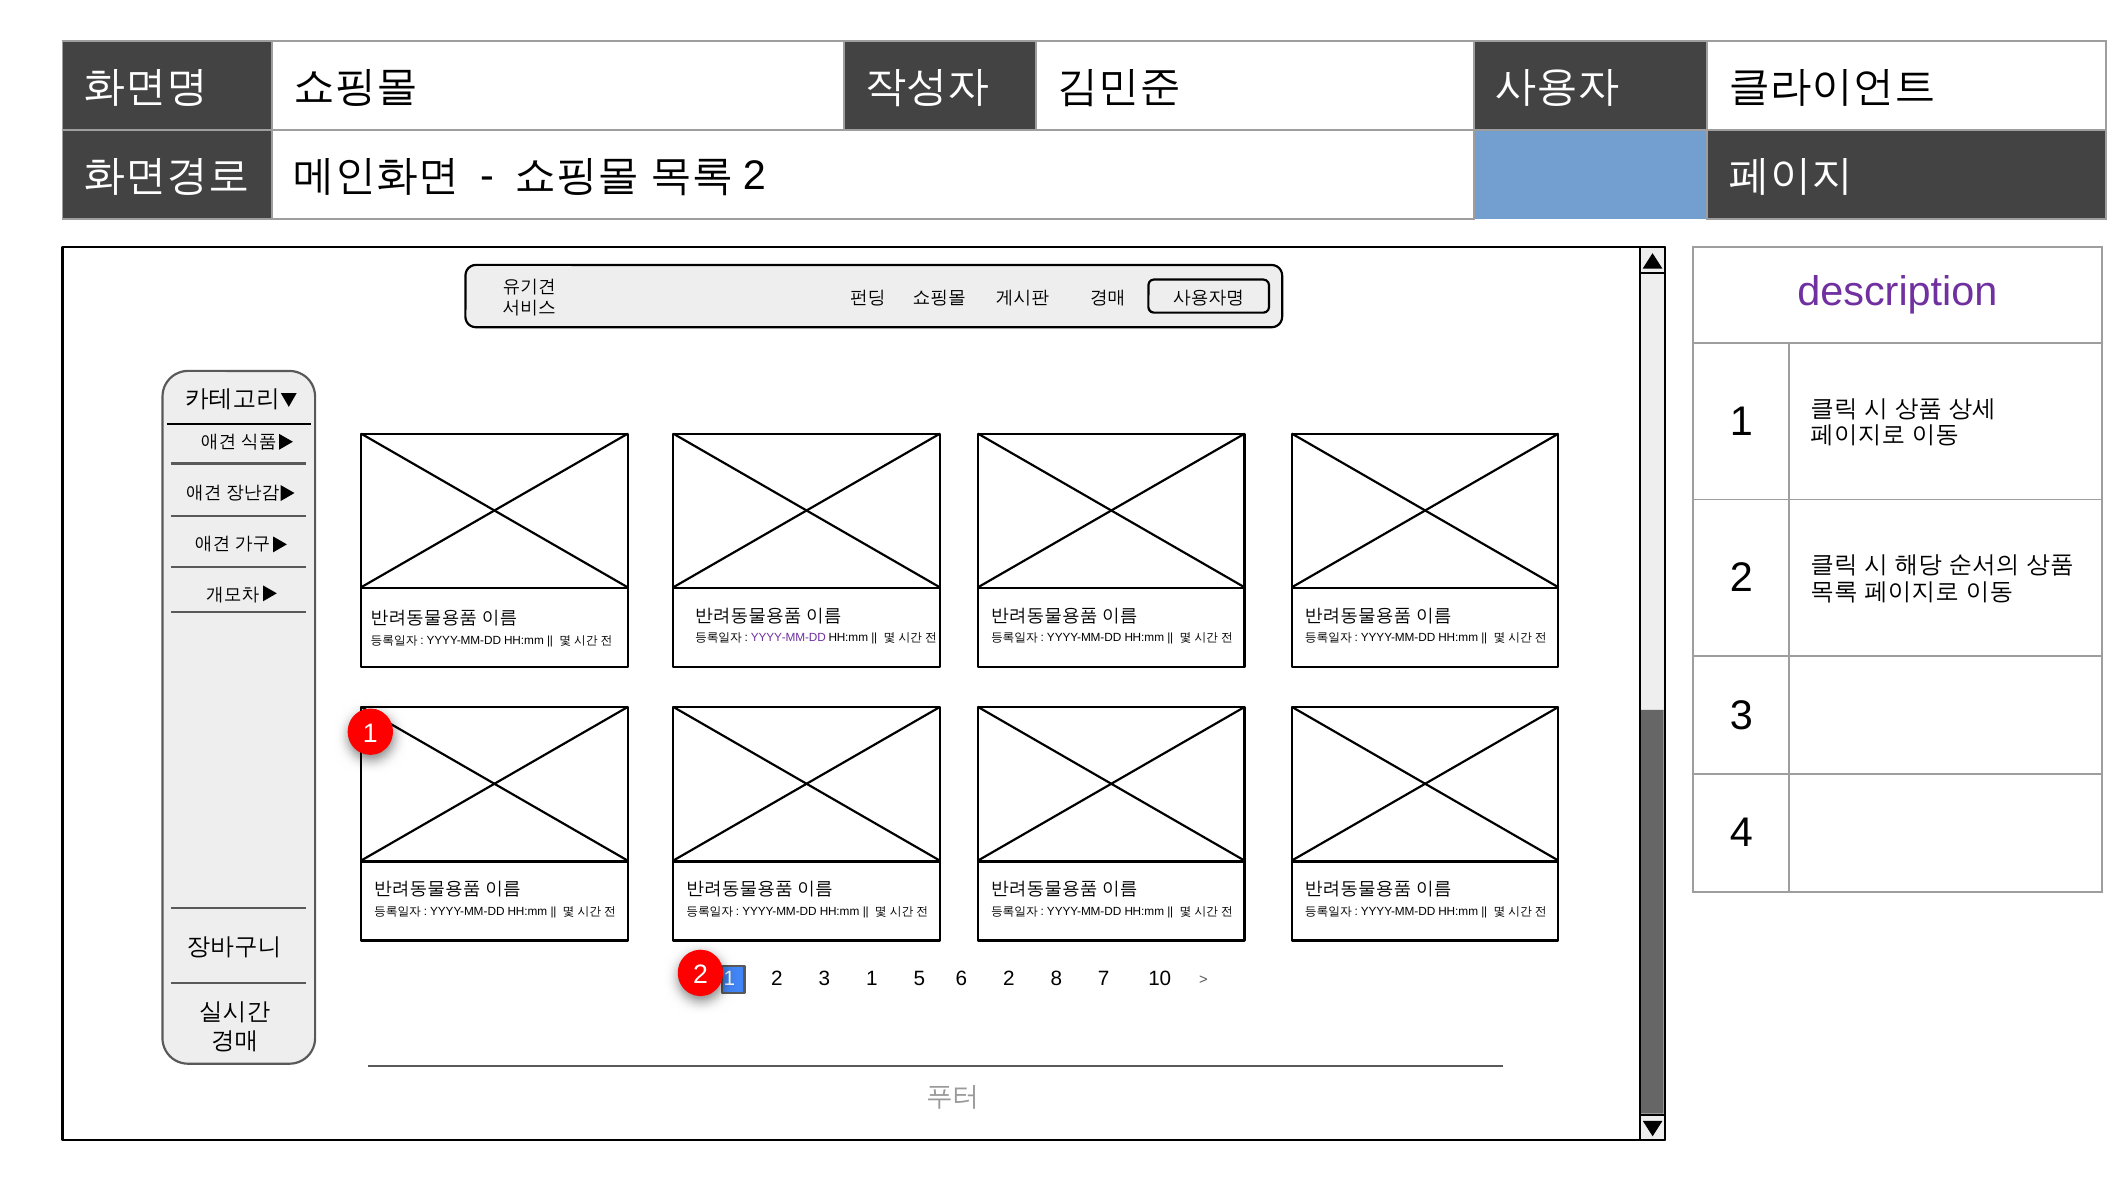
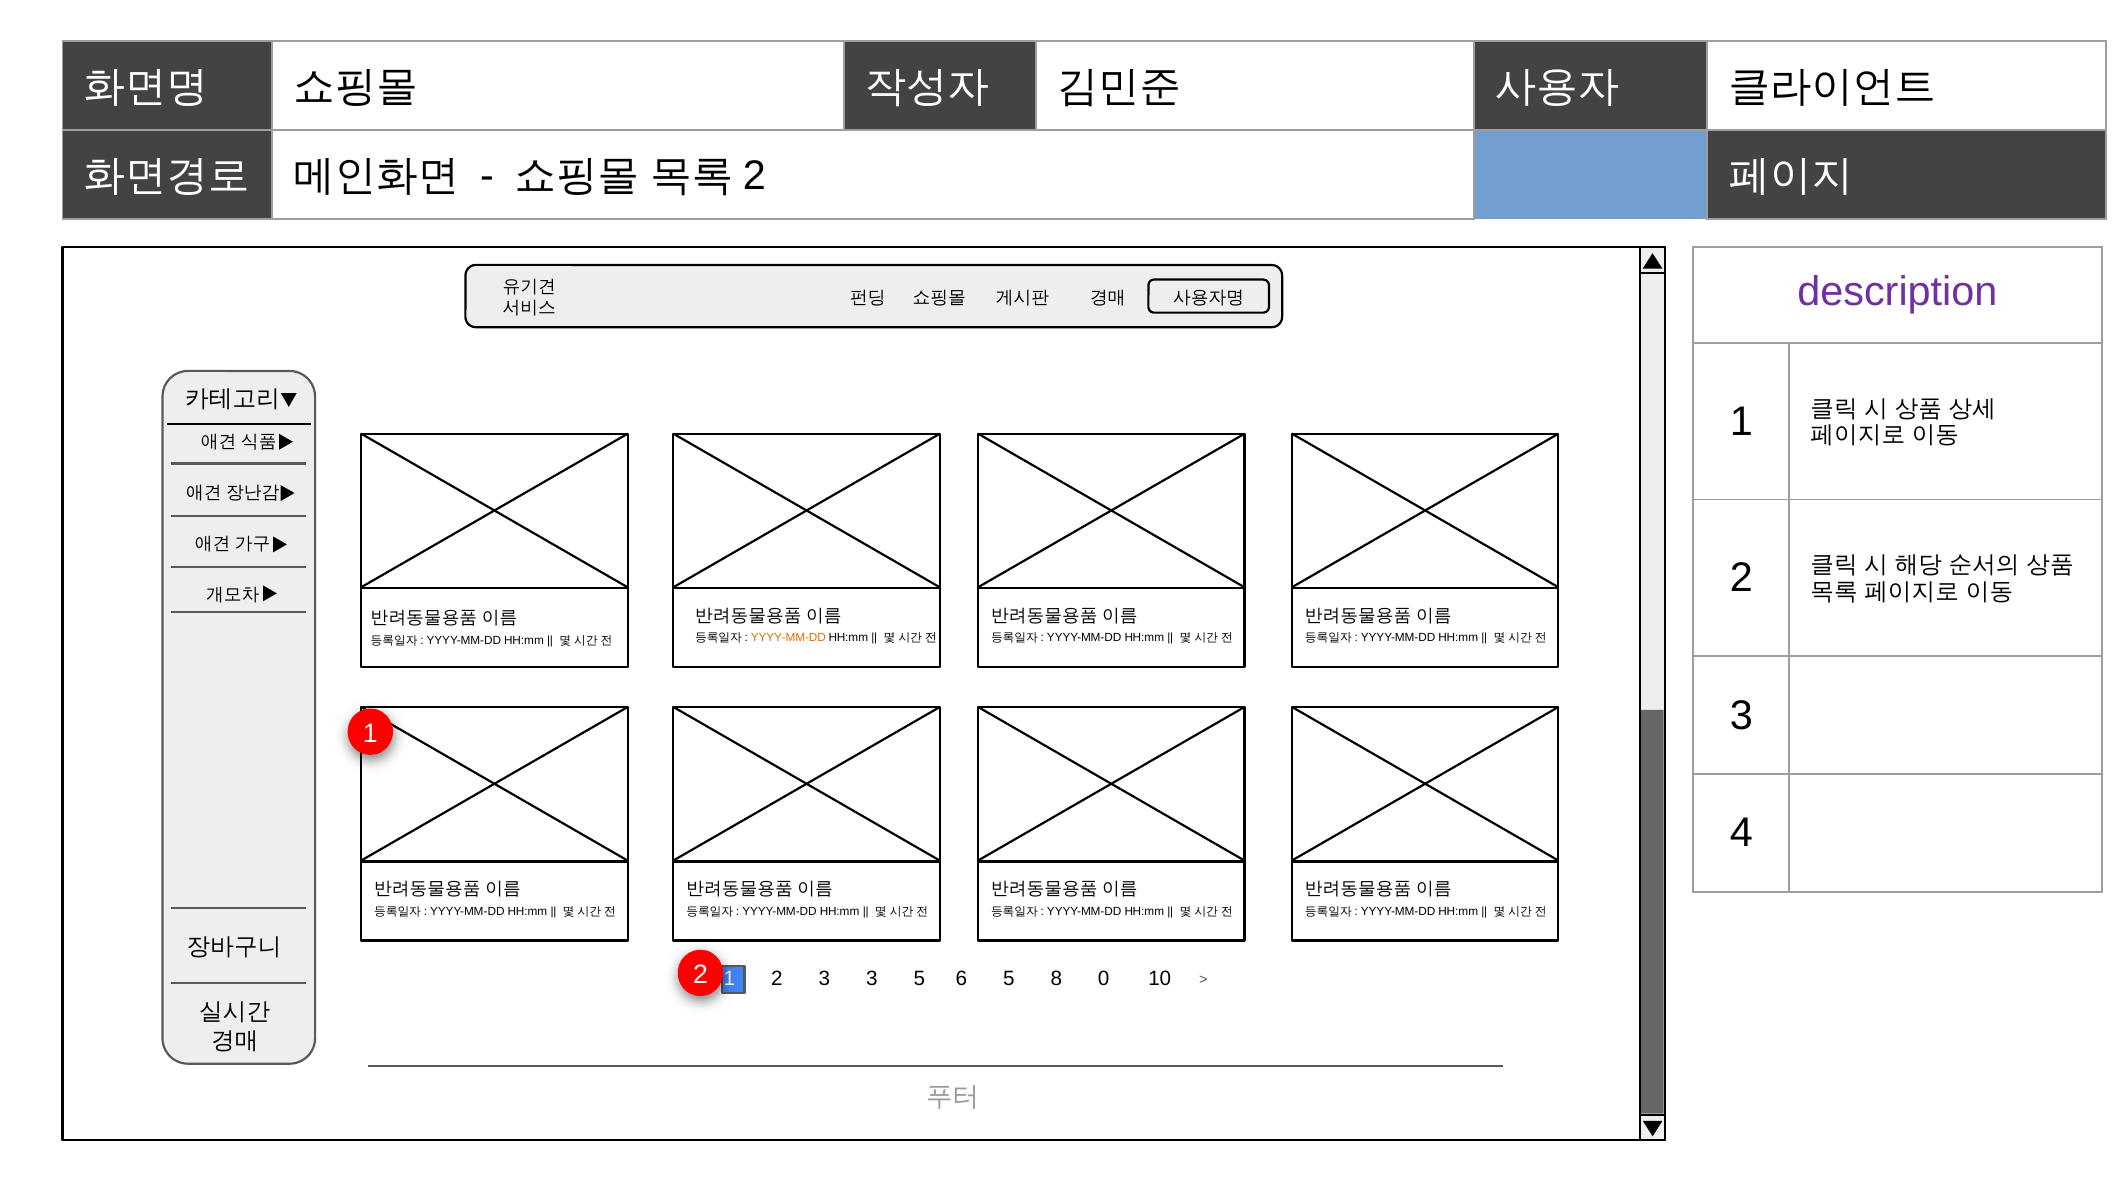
YYYY-MM-DD colour: purple -> orange (788, 638)
3 1: 1 -> 3 (872, 979)
6 2: 2 -> 5 (1009, 979)
7: 7 -> 0 (1104, 979)
